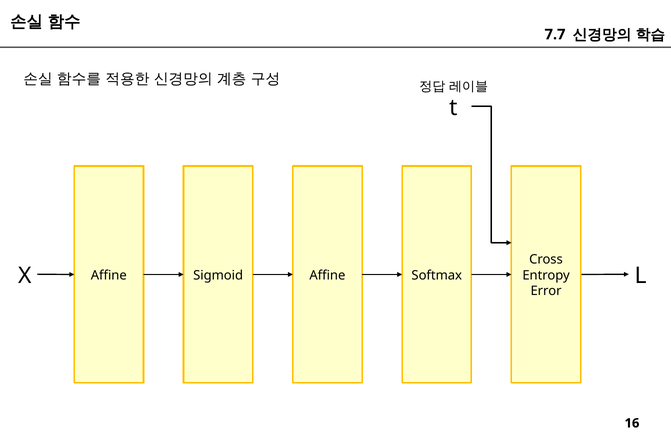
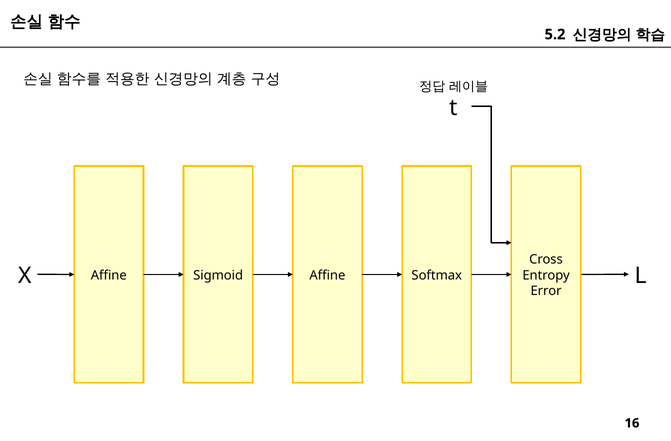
7.7: 7.7 -> 5.2 (555, 34)
